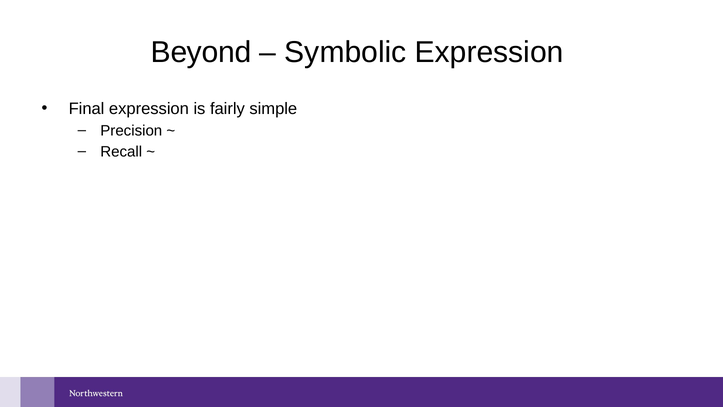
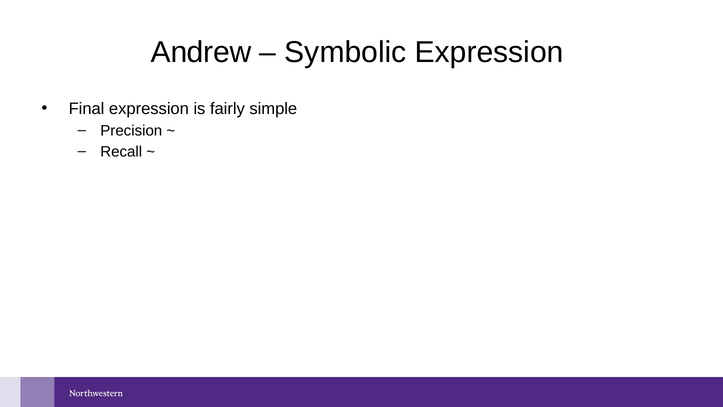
Beyond: Beyond -> Andrew (201, 52)
